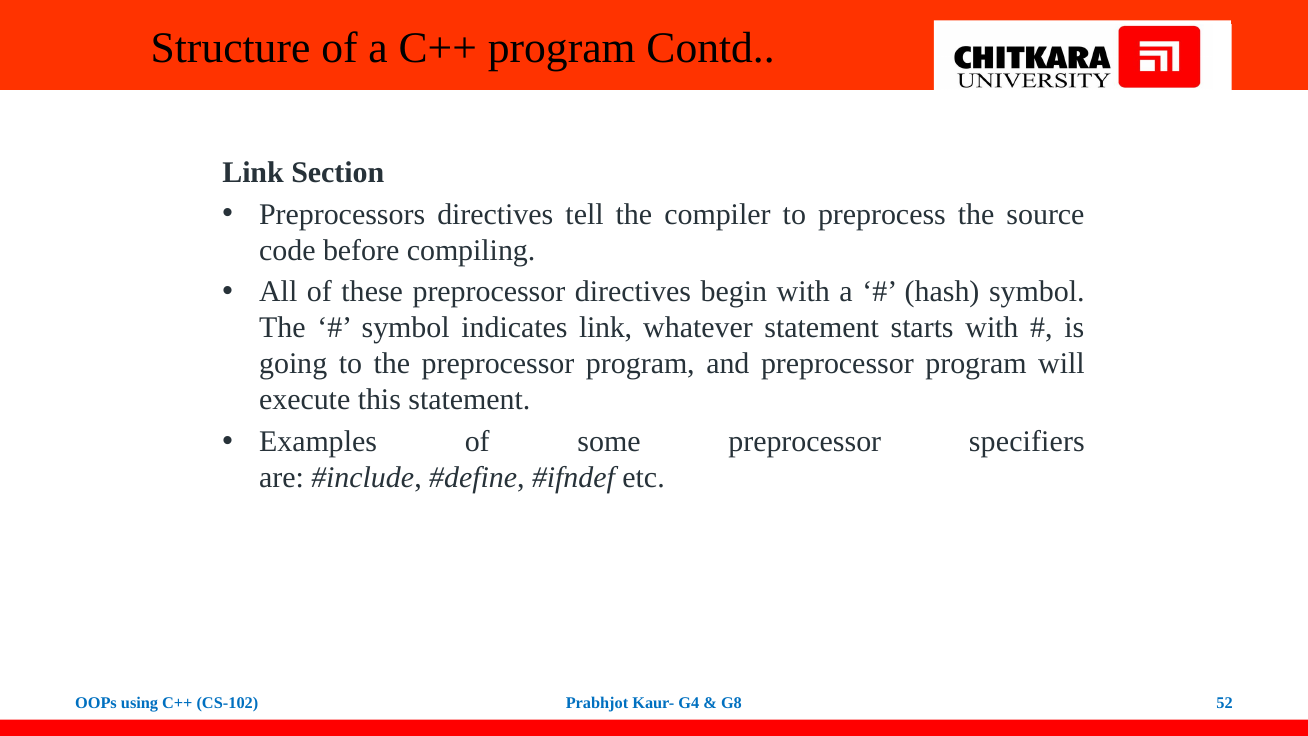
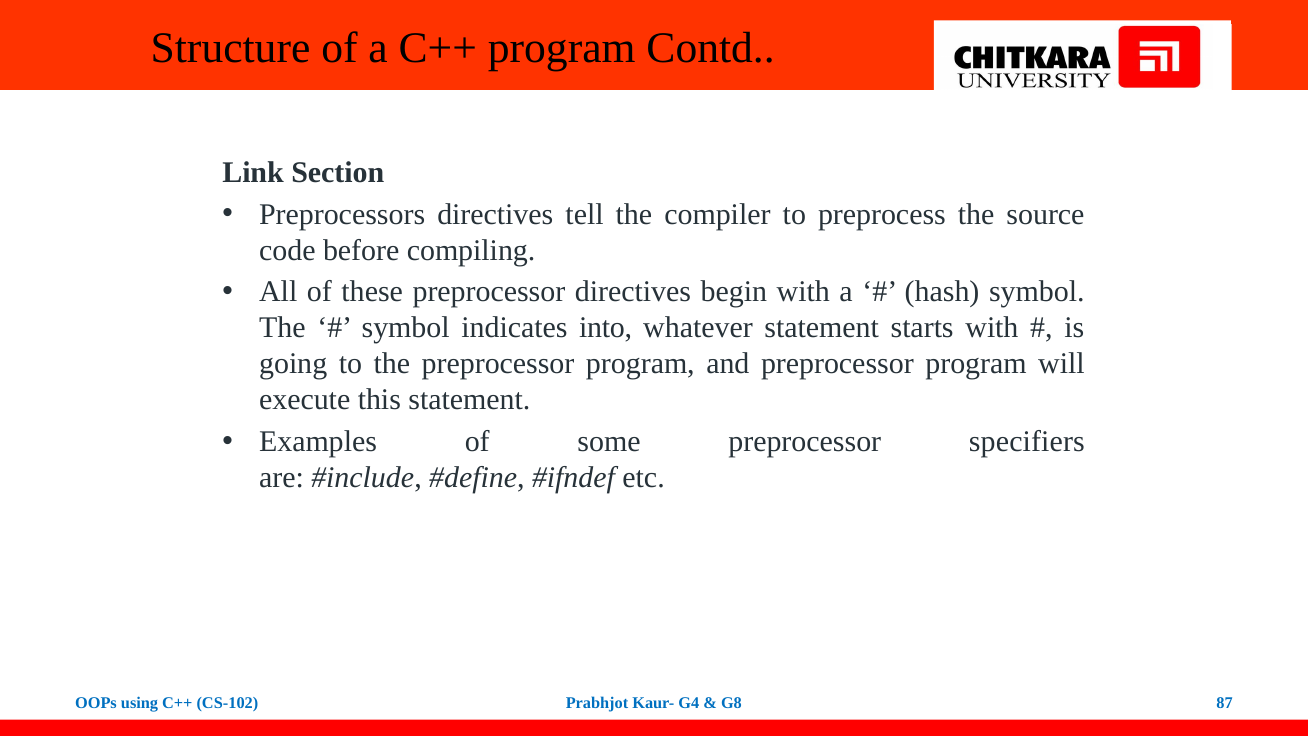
indicates link: link -> into (606, 328)
52: 52 -> 87 (1225, 703)
